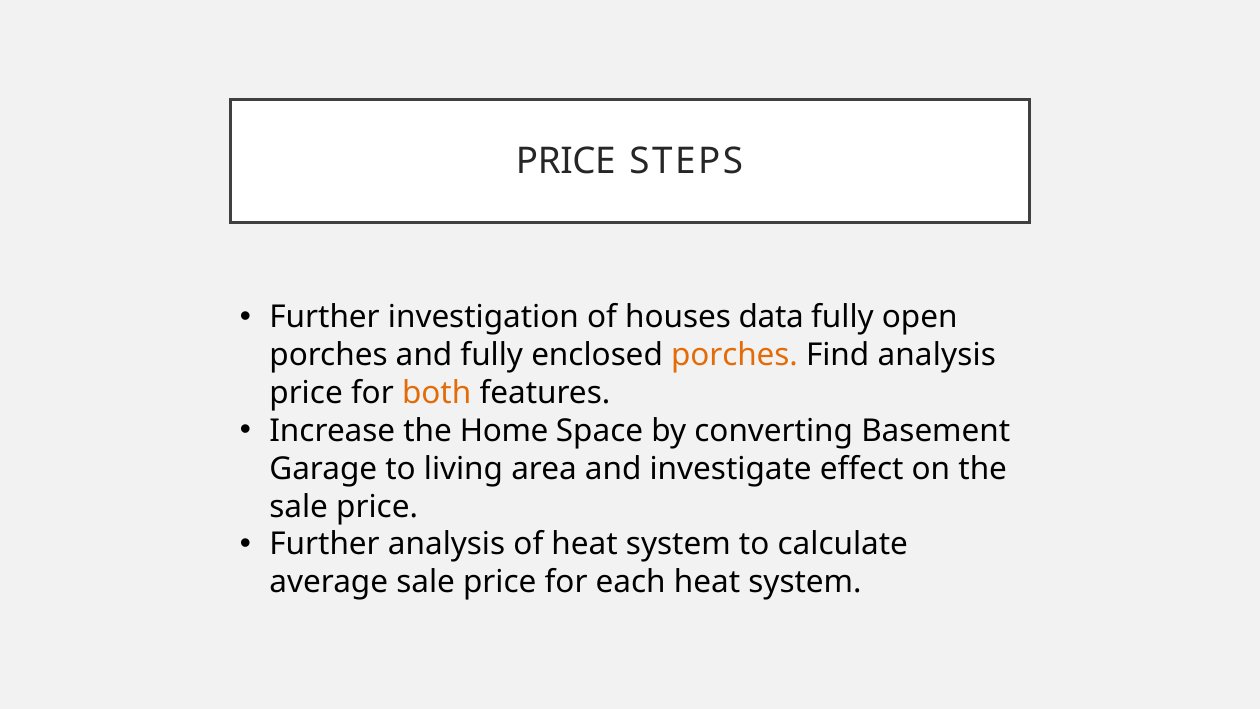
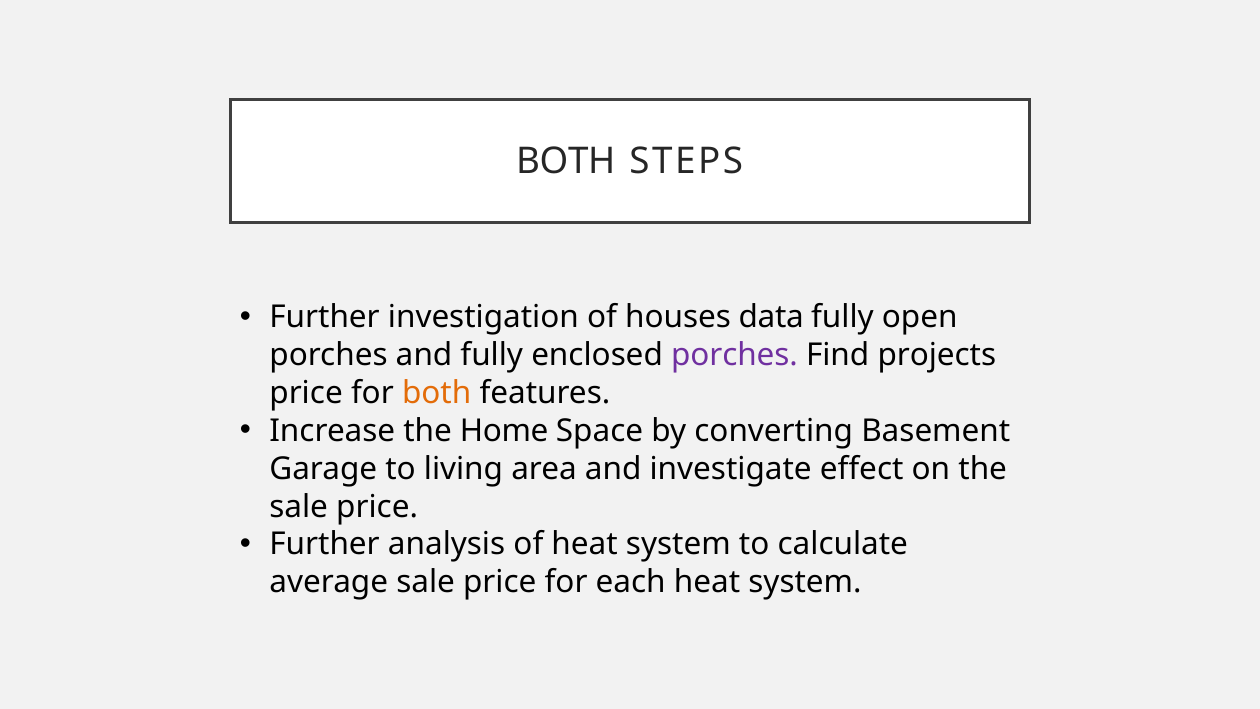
PRICE: PRICE -> BOTH (566, 161)
porches colour: orange -> purple (734, 355)
Find analysis: analysis -> projects (937, 355)
